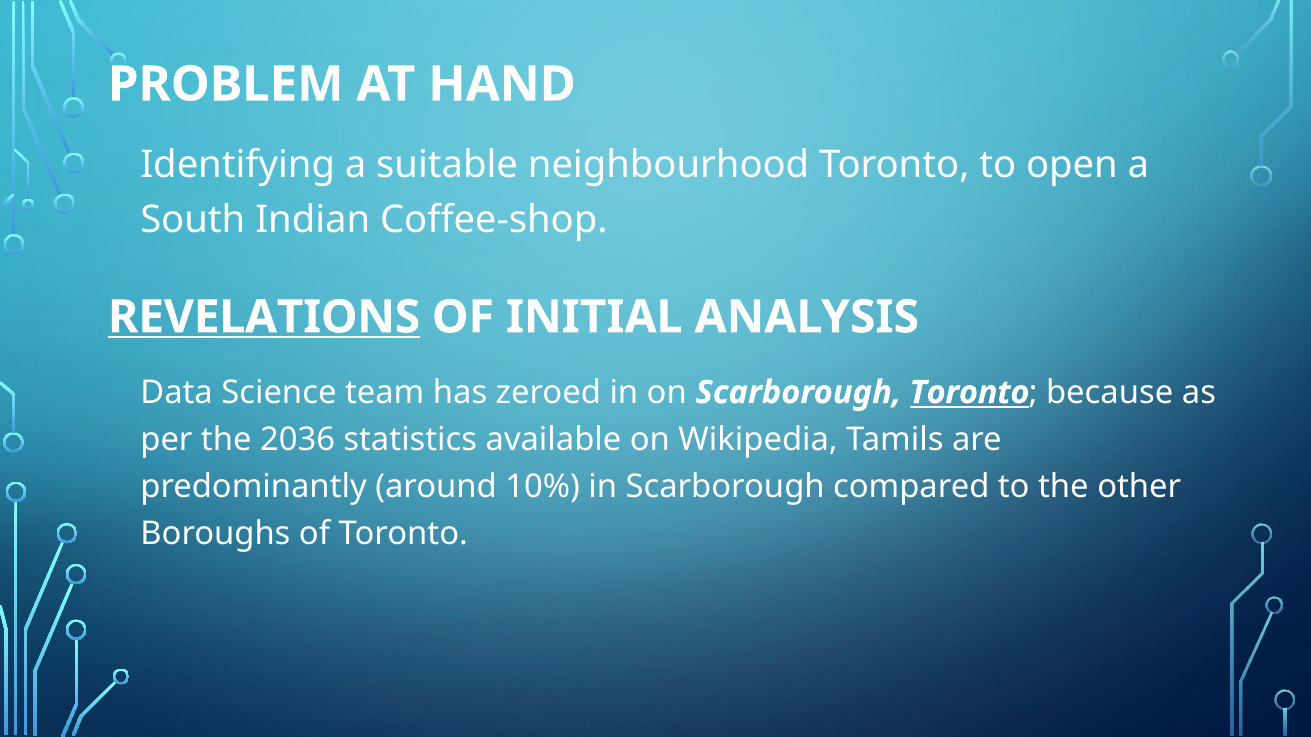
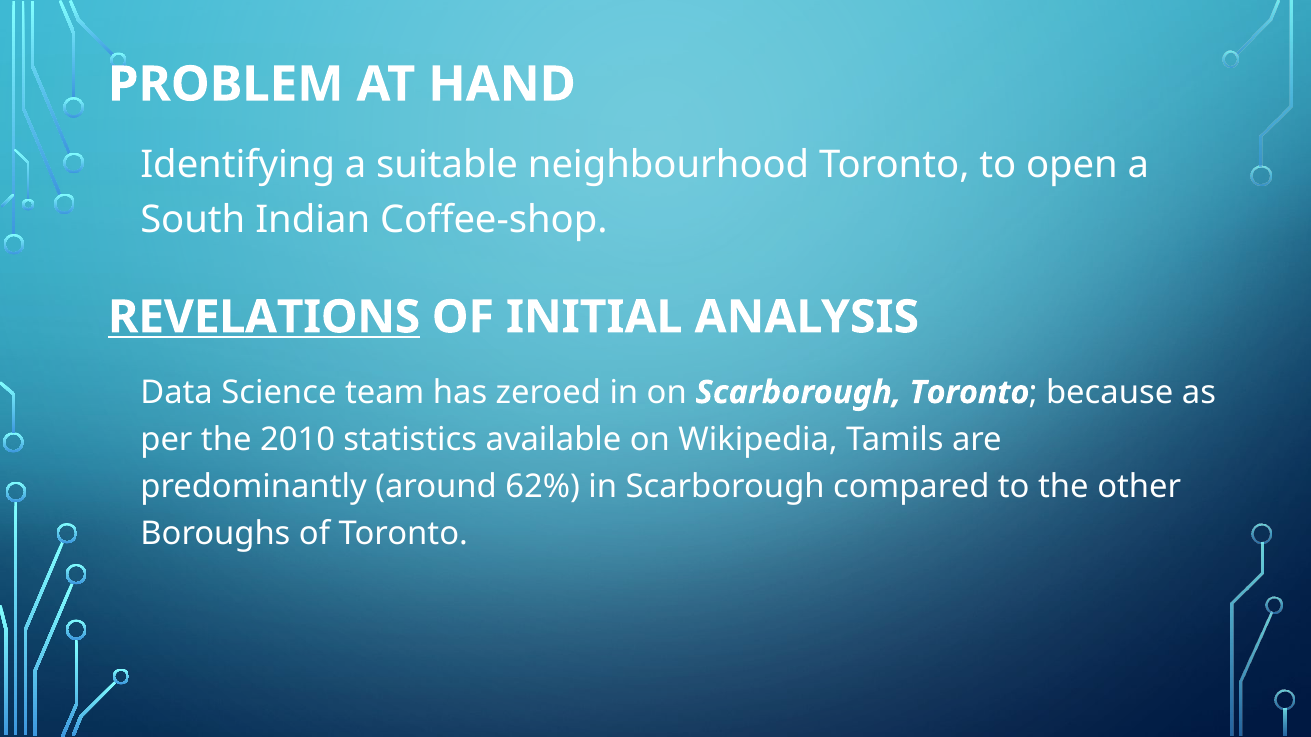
Toronto underline: present -> none (969, 393)
2036: 2036 -> 2010 (298, 440)
10%: 10% -> 62% (543, 487)
